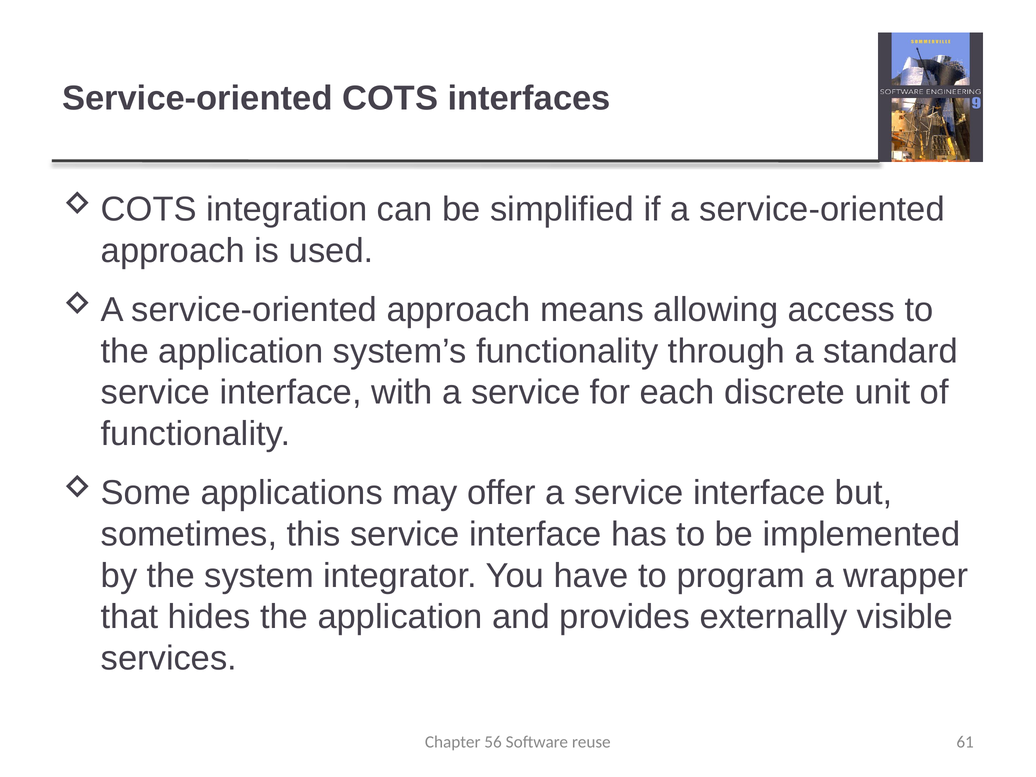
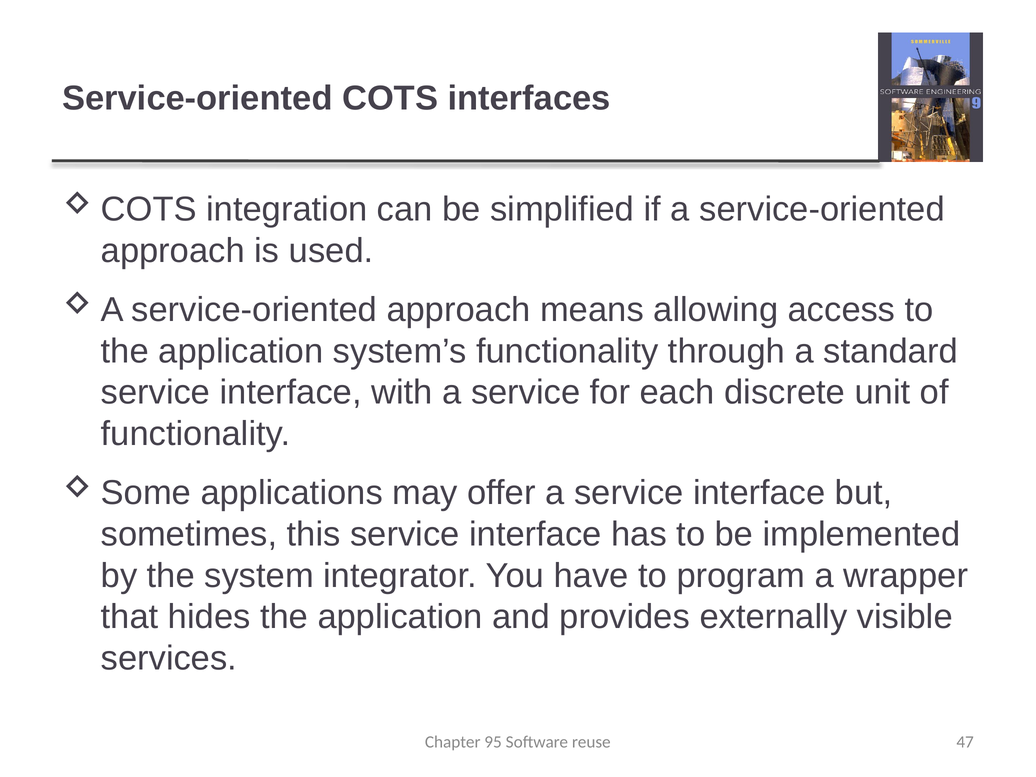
56: 56 -> 95 (493, 742)
61: 61 -> 47 (965, 742)
